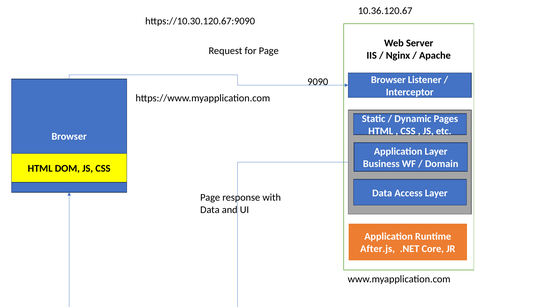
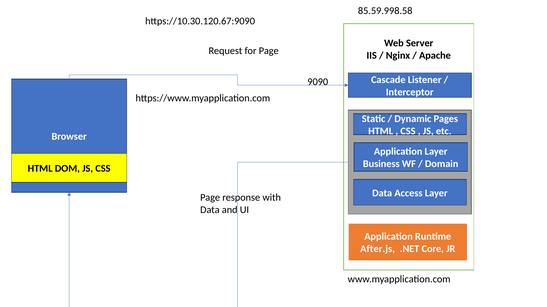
10.36.120.67: 10.36.120.67 -> 85.59.998.58 (385, 11)
Browser: Browser -> Cascade (388, 80)
